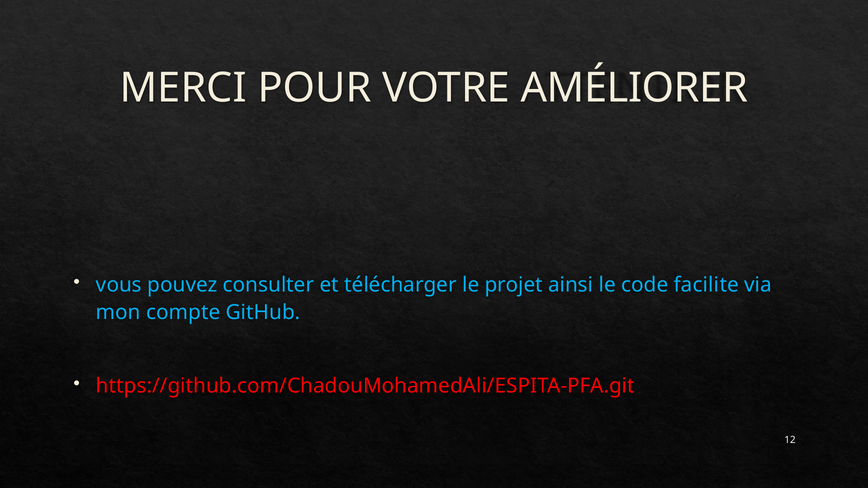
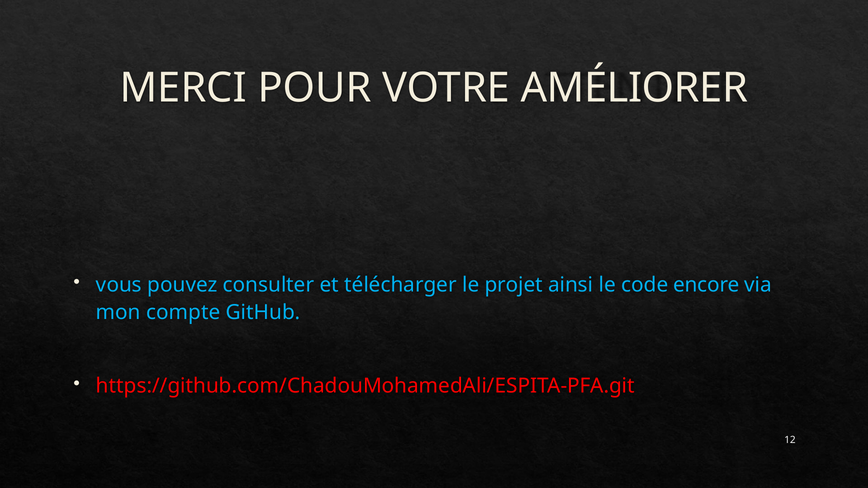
facilite: facilite -> encore (706, 285)
